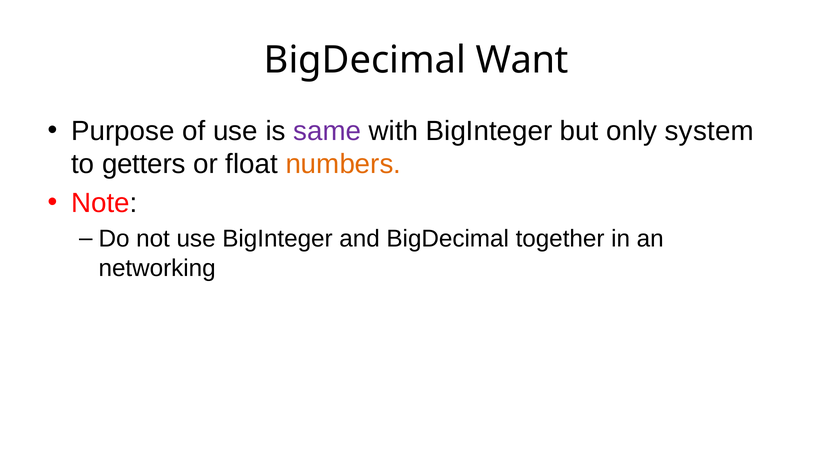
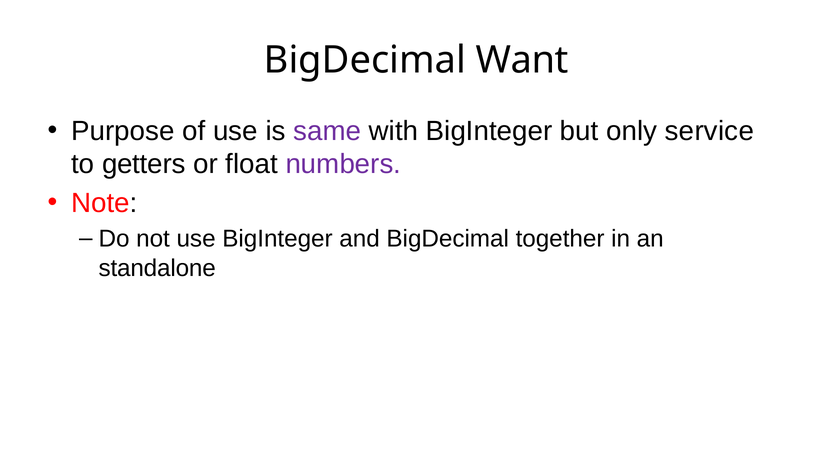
system: system -> service (709, 131)
numbers colour: orange -> purple (343, 164)
networking: networking -> standalone (157, 268)
